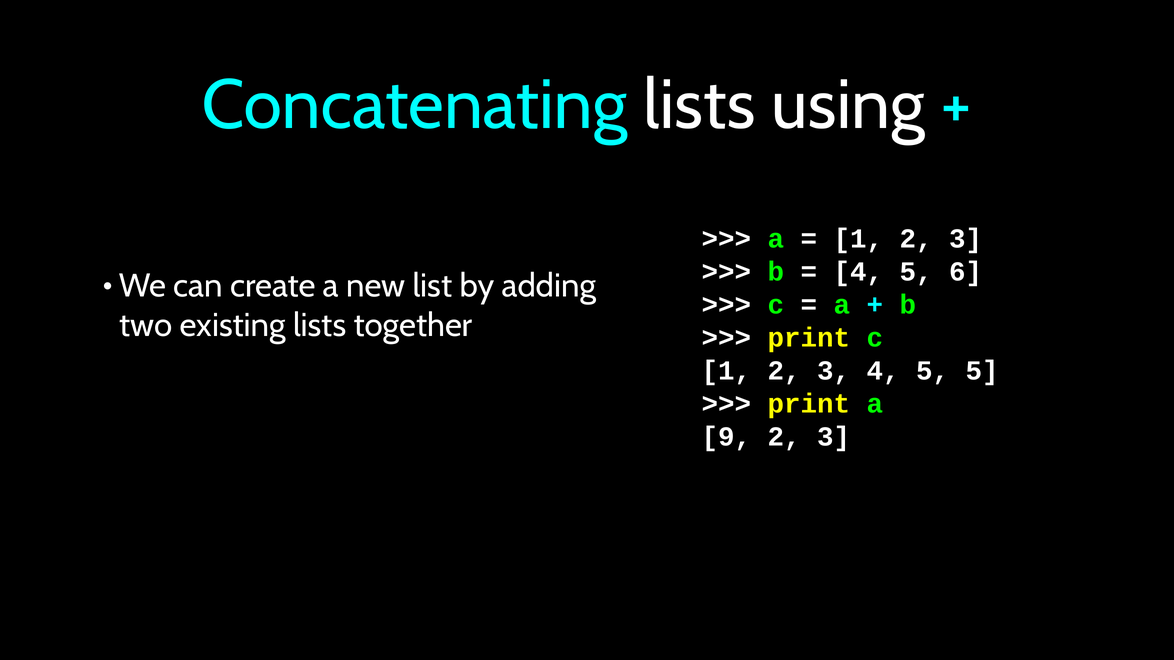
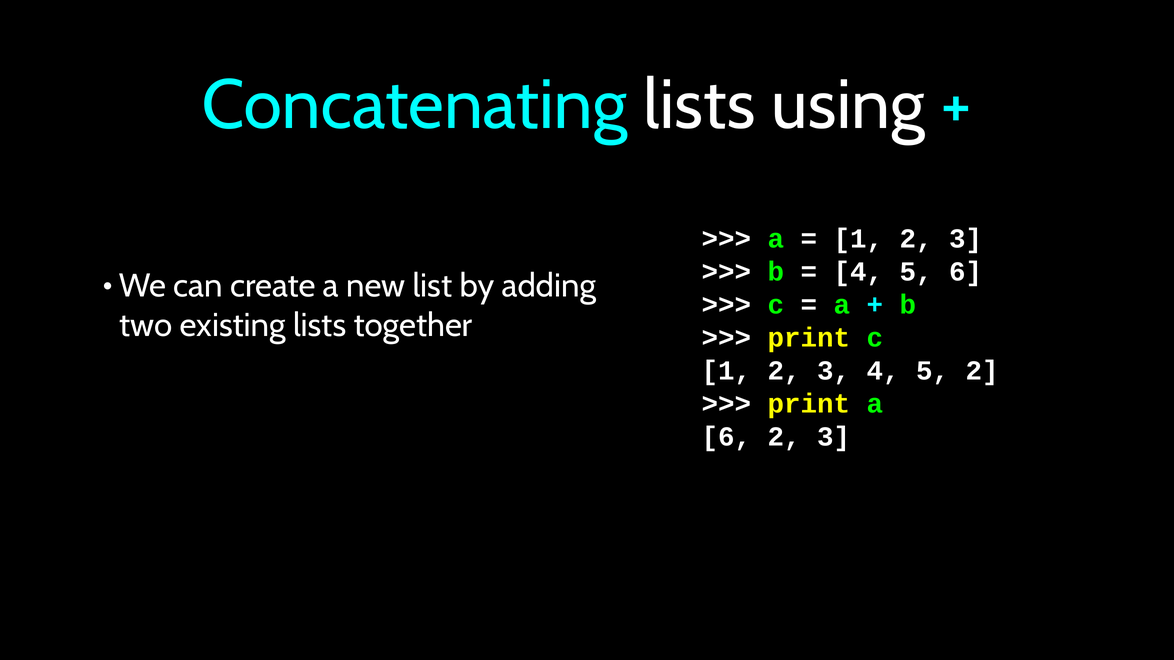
5 5: 5 -> 2 (982, 371)
9: 9 -> 6 (726, 437)
